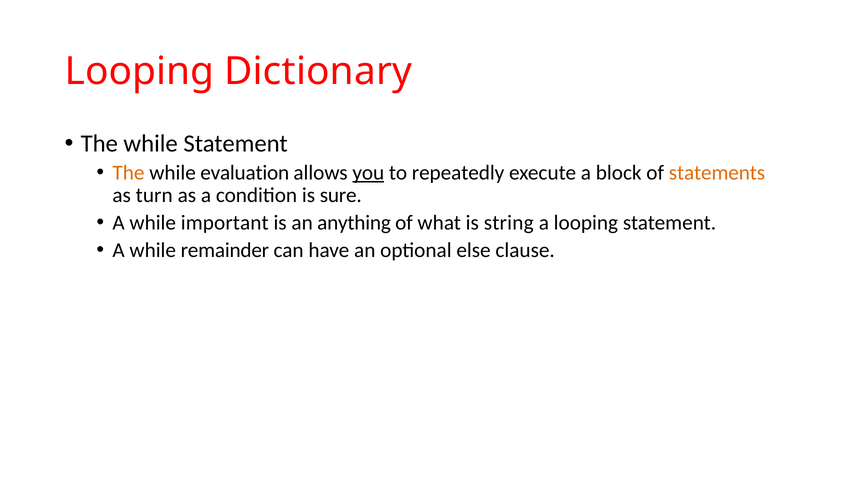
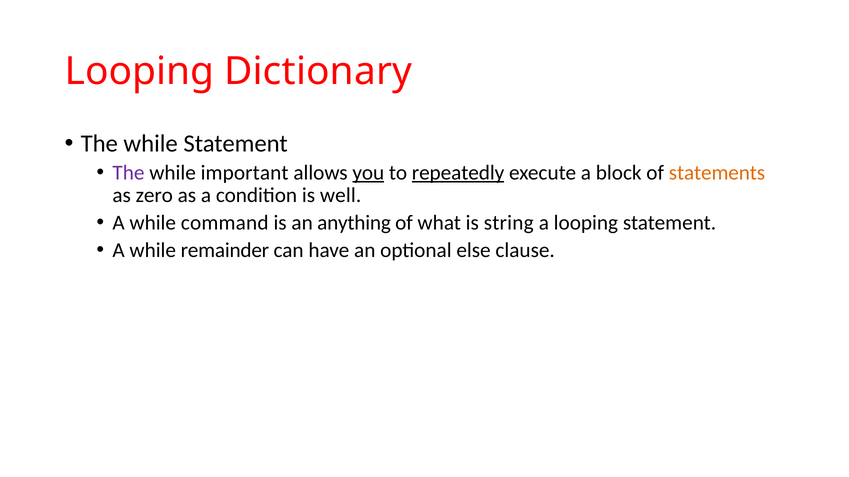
The colour: orange -> purple (128, 173)
evaluation: evaluation -> important (245, 173)
repeatedly underline: none -> present (458, 173)
turn: turn -> zero (154, 196)
sure: sure -> well (341, 196)
important: important -> command (225, 223)
